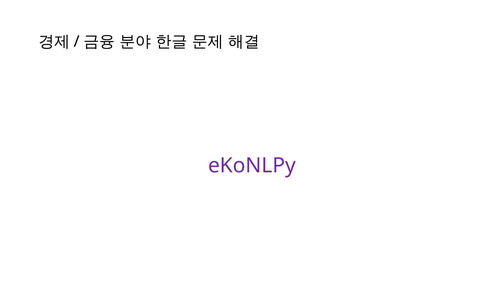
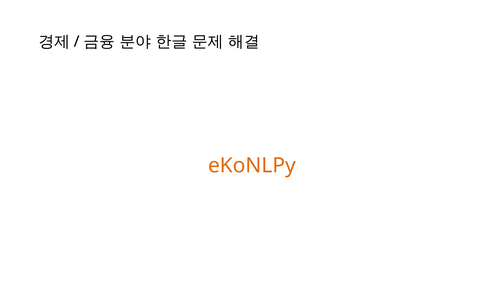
eKoNLPy colour: purple -> orange (252, 165)
